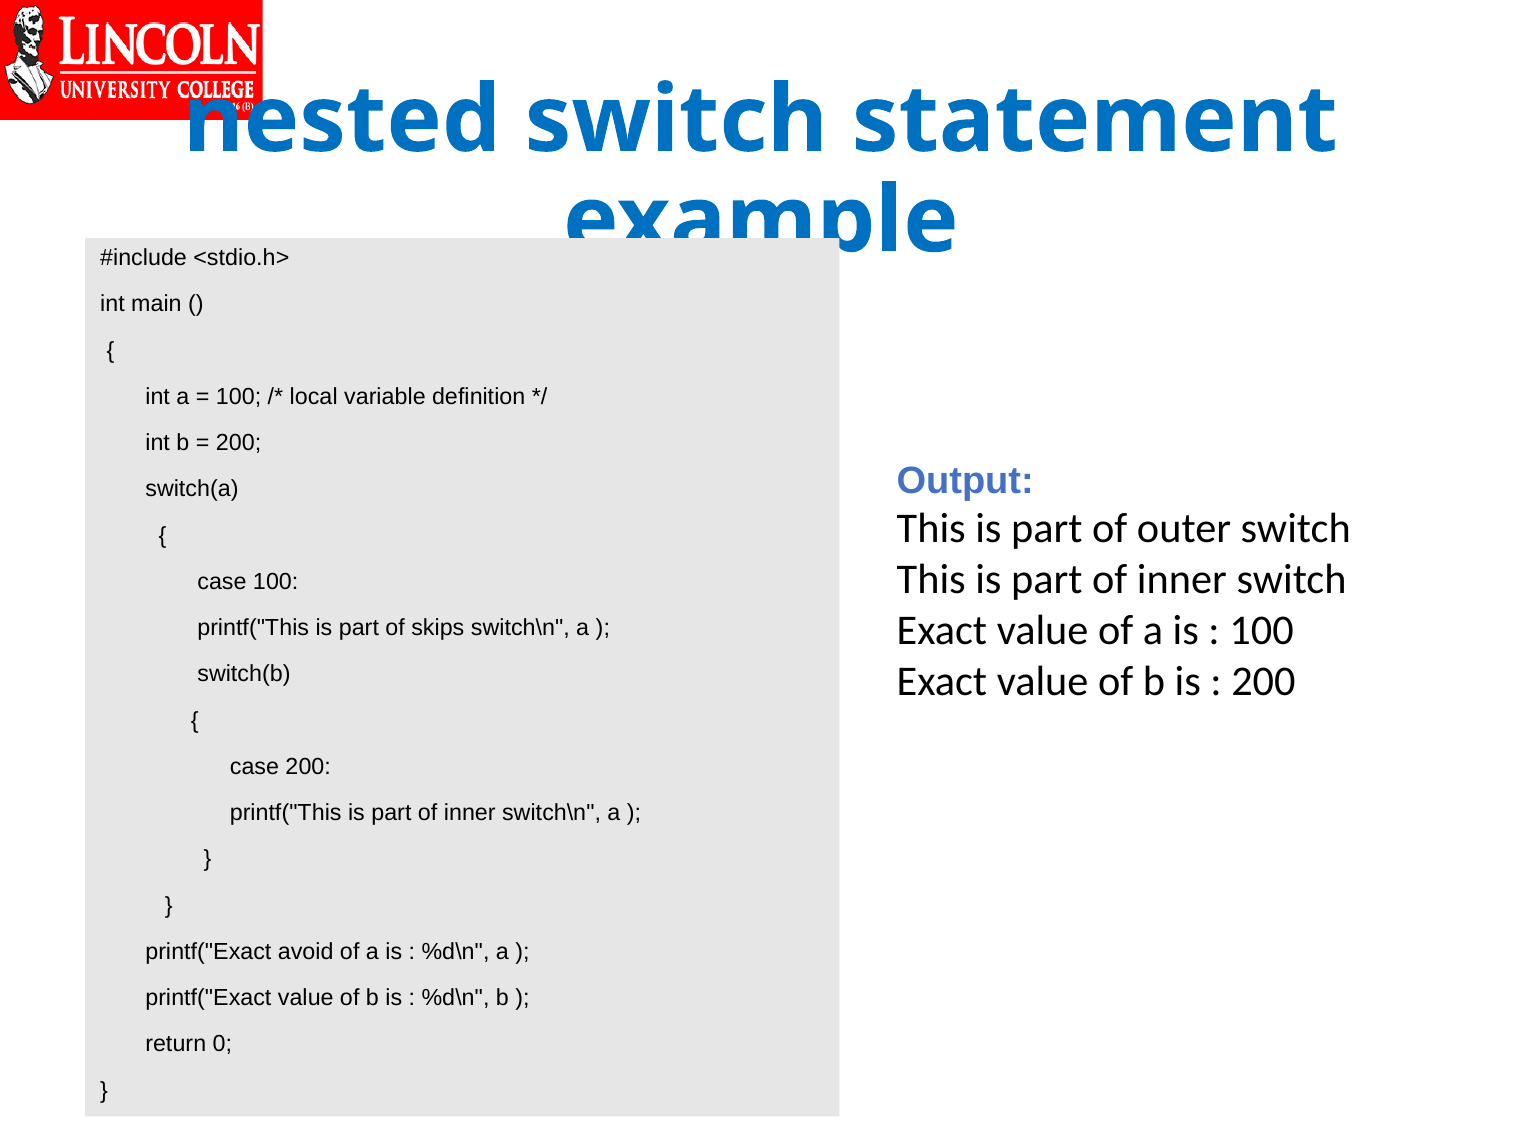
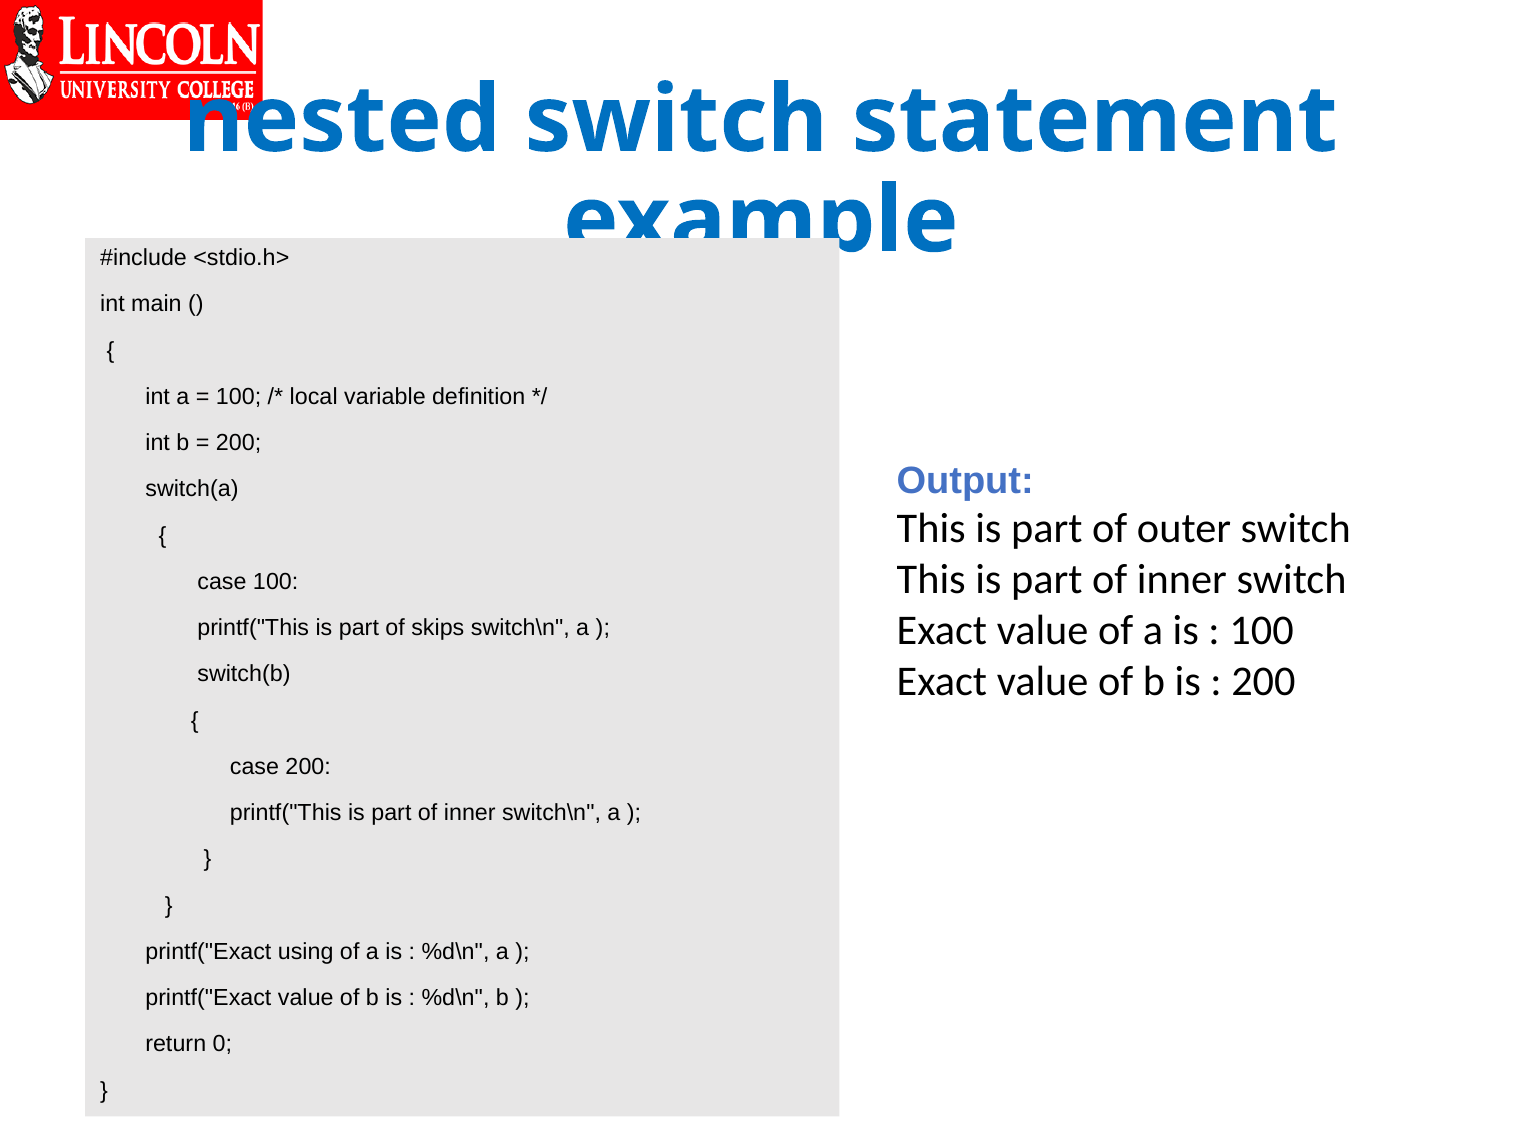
avoid: avoid -> using (306, 952)
